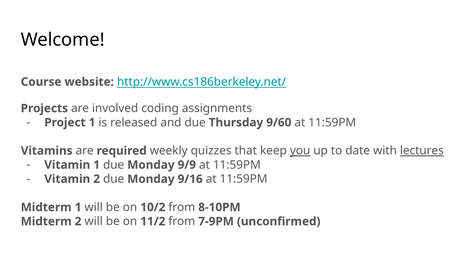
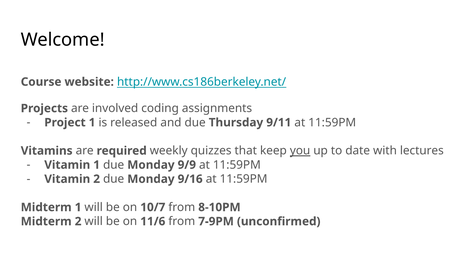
9/60: 9/60 -> 9/11 (279, 122)
lectures underline: present -> none (422, 151)
10/2: 10/2 -> 10/7 (153, 207)
11/2: 11/2 -> 11/6 (153, 221)
